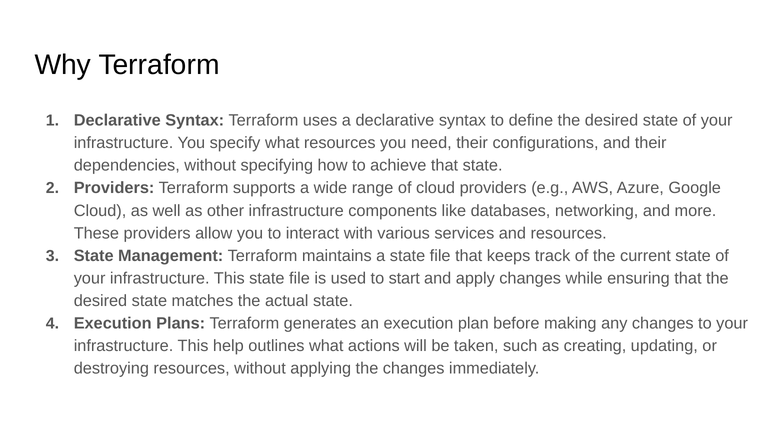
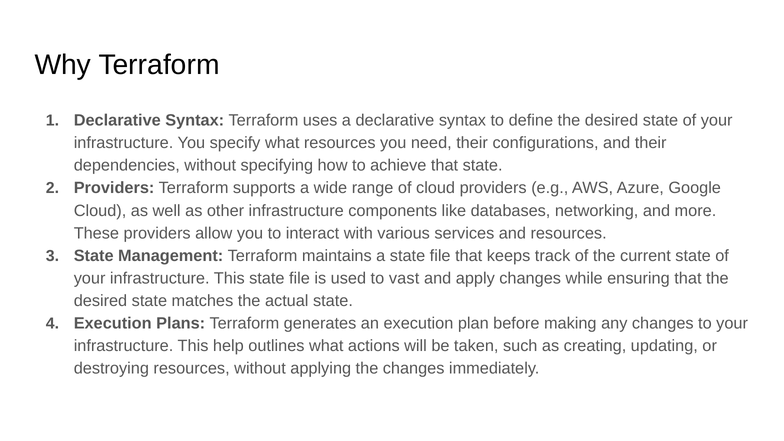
start: start -> vast (404, 278)
